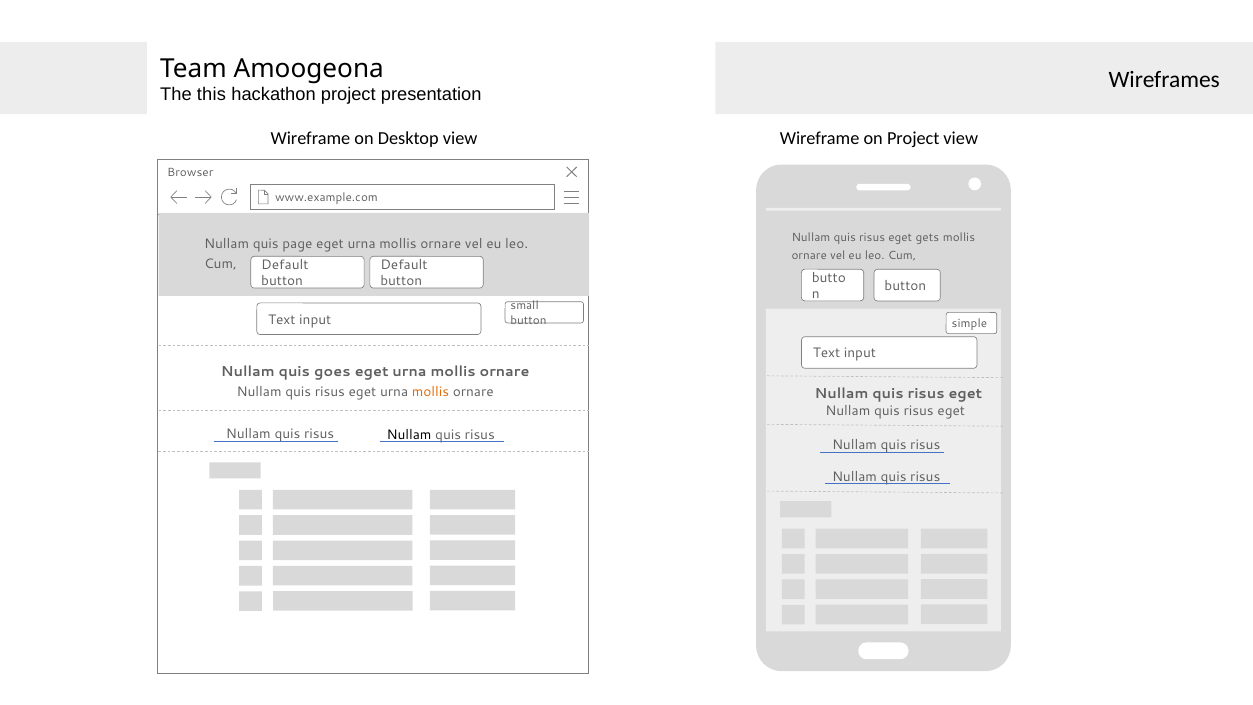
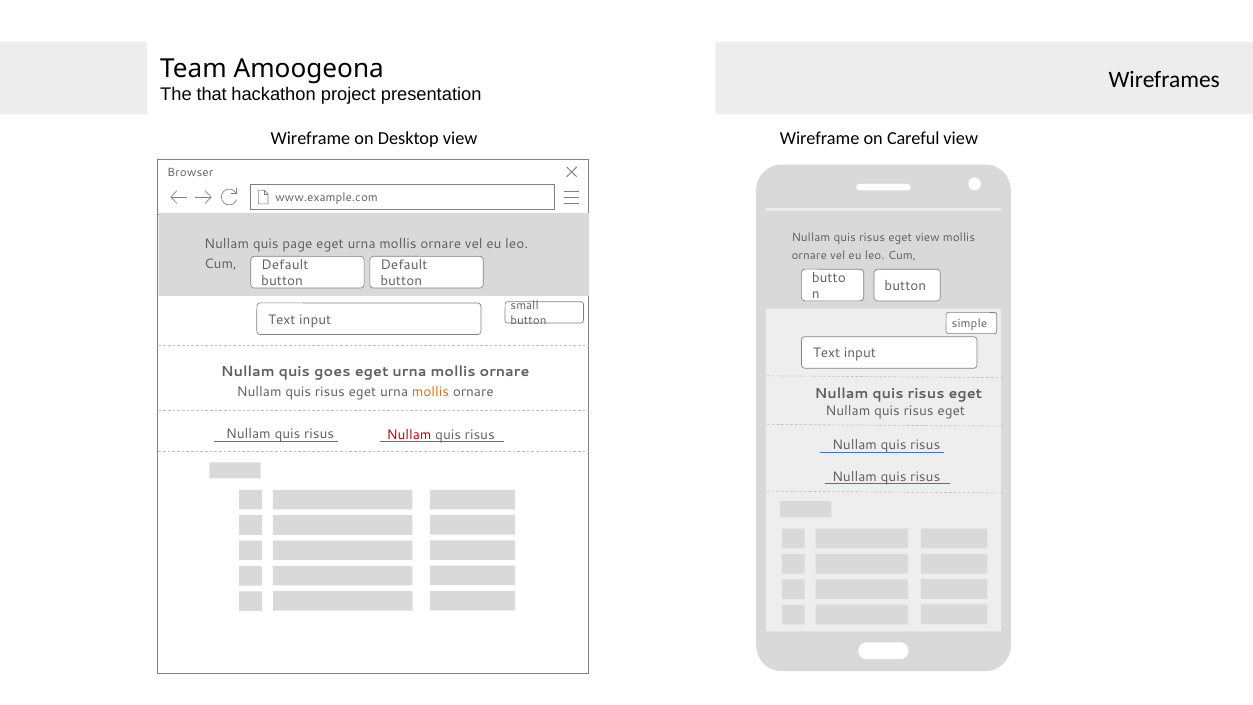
this: this -> that (212, 95)
on Project: Project -> Careful (913, 139)
eget gets: gets -> view (928, 238)
Nullam colour: black -> red (409, 434)
